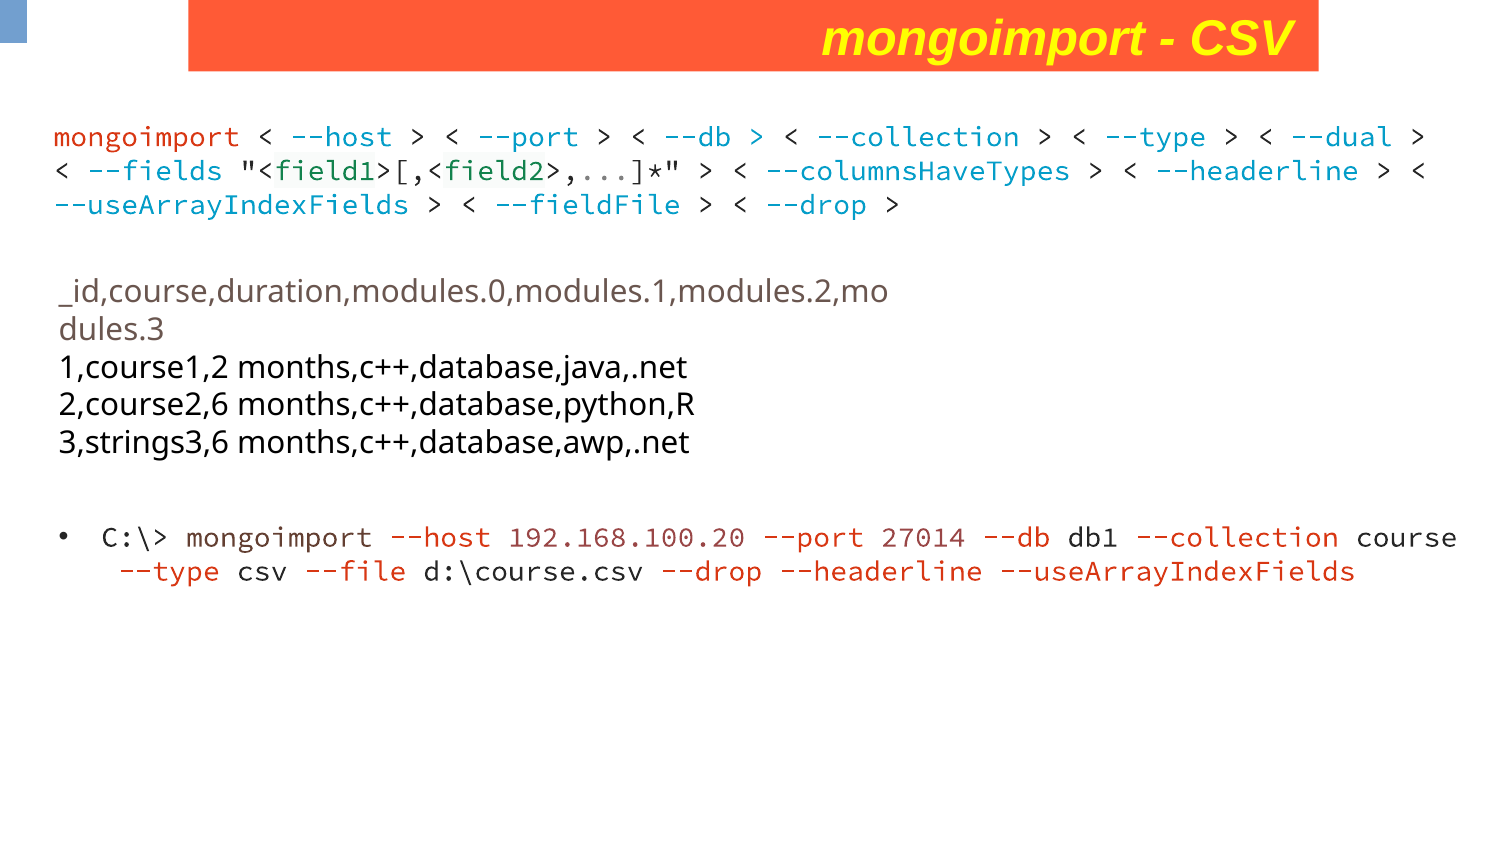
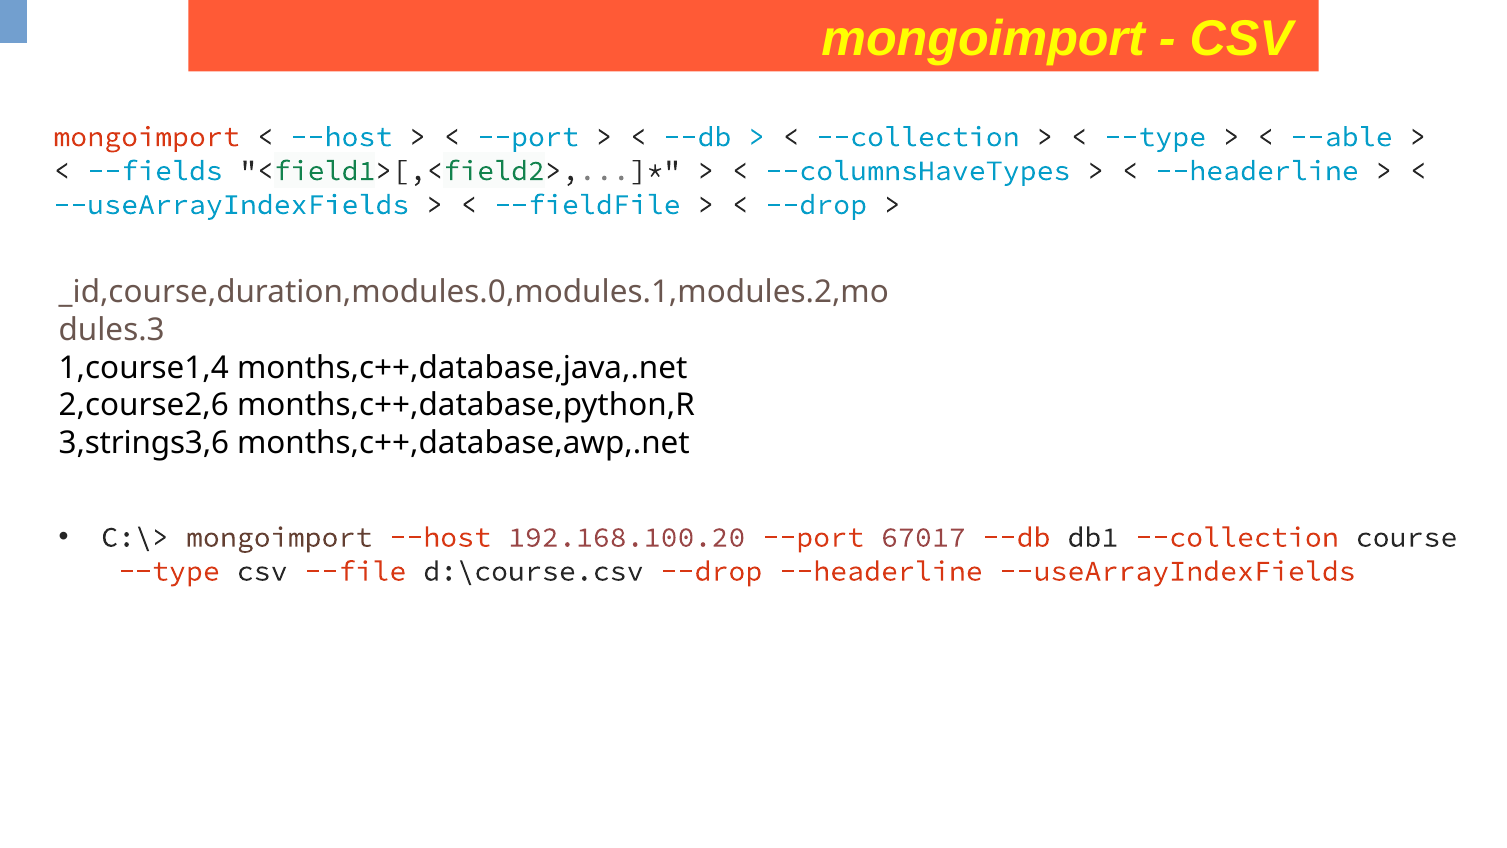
--dual: --dual -> --able (1342, 137)
1,course1,2: 1,course1,2 -> 1,course1,4 (144, 368)
27014: 27014 -> 67017 (923, 537)
